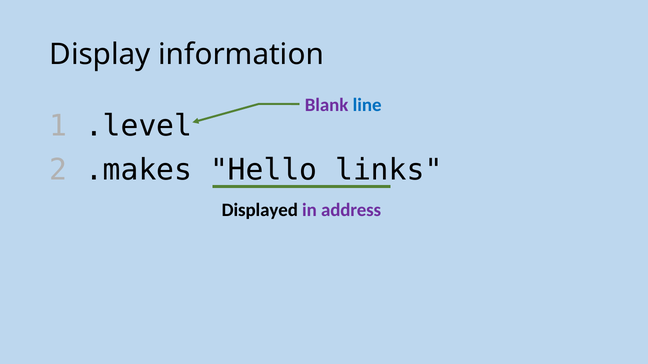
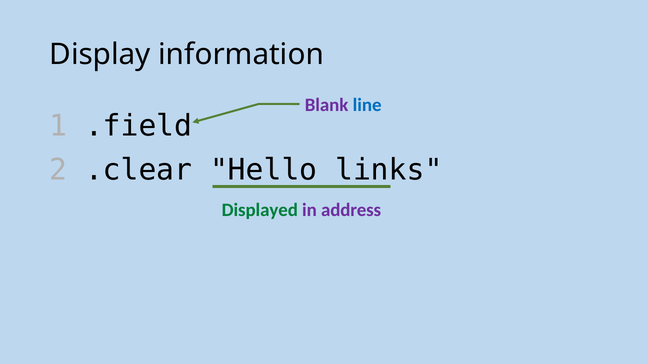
.level: .level -> .field (139, 126)
.makes: .makes -> .clear (139, 170)
Displayed colour: black -> green (260, 210)
